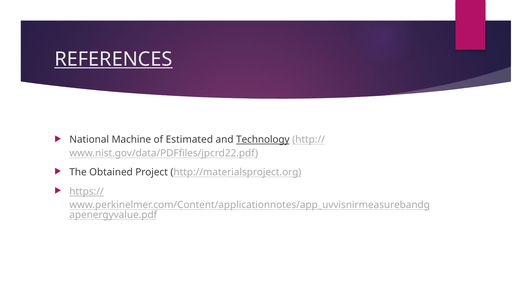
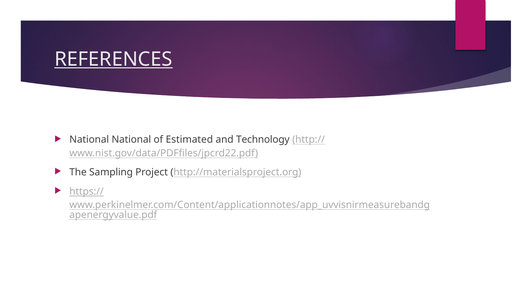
National Machine: Machine -> National (131, 140)
Technology underline: present -> none (263, 140)
Obtained: Obtained -> Sampling (111, 172)
